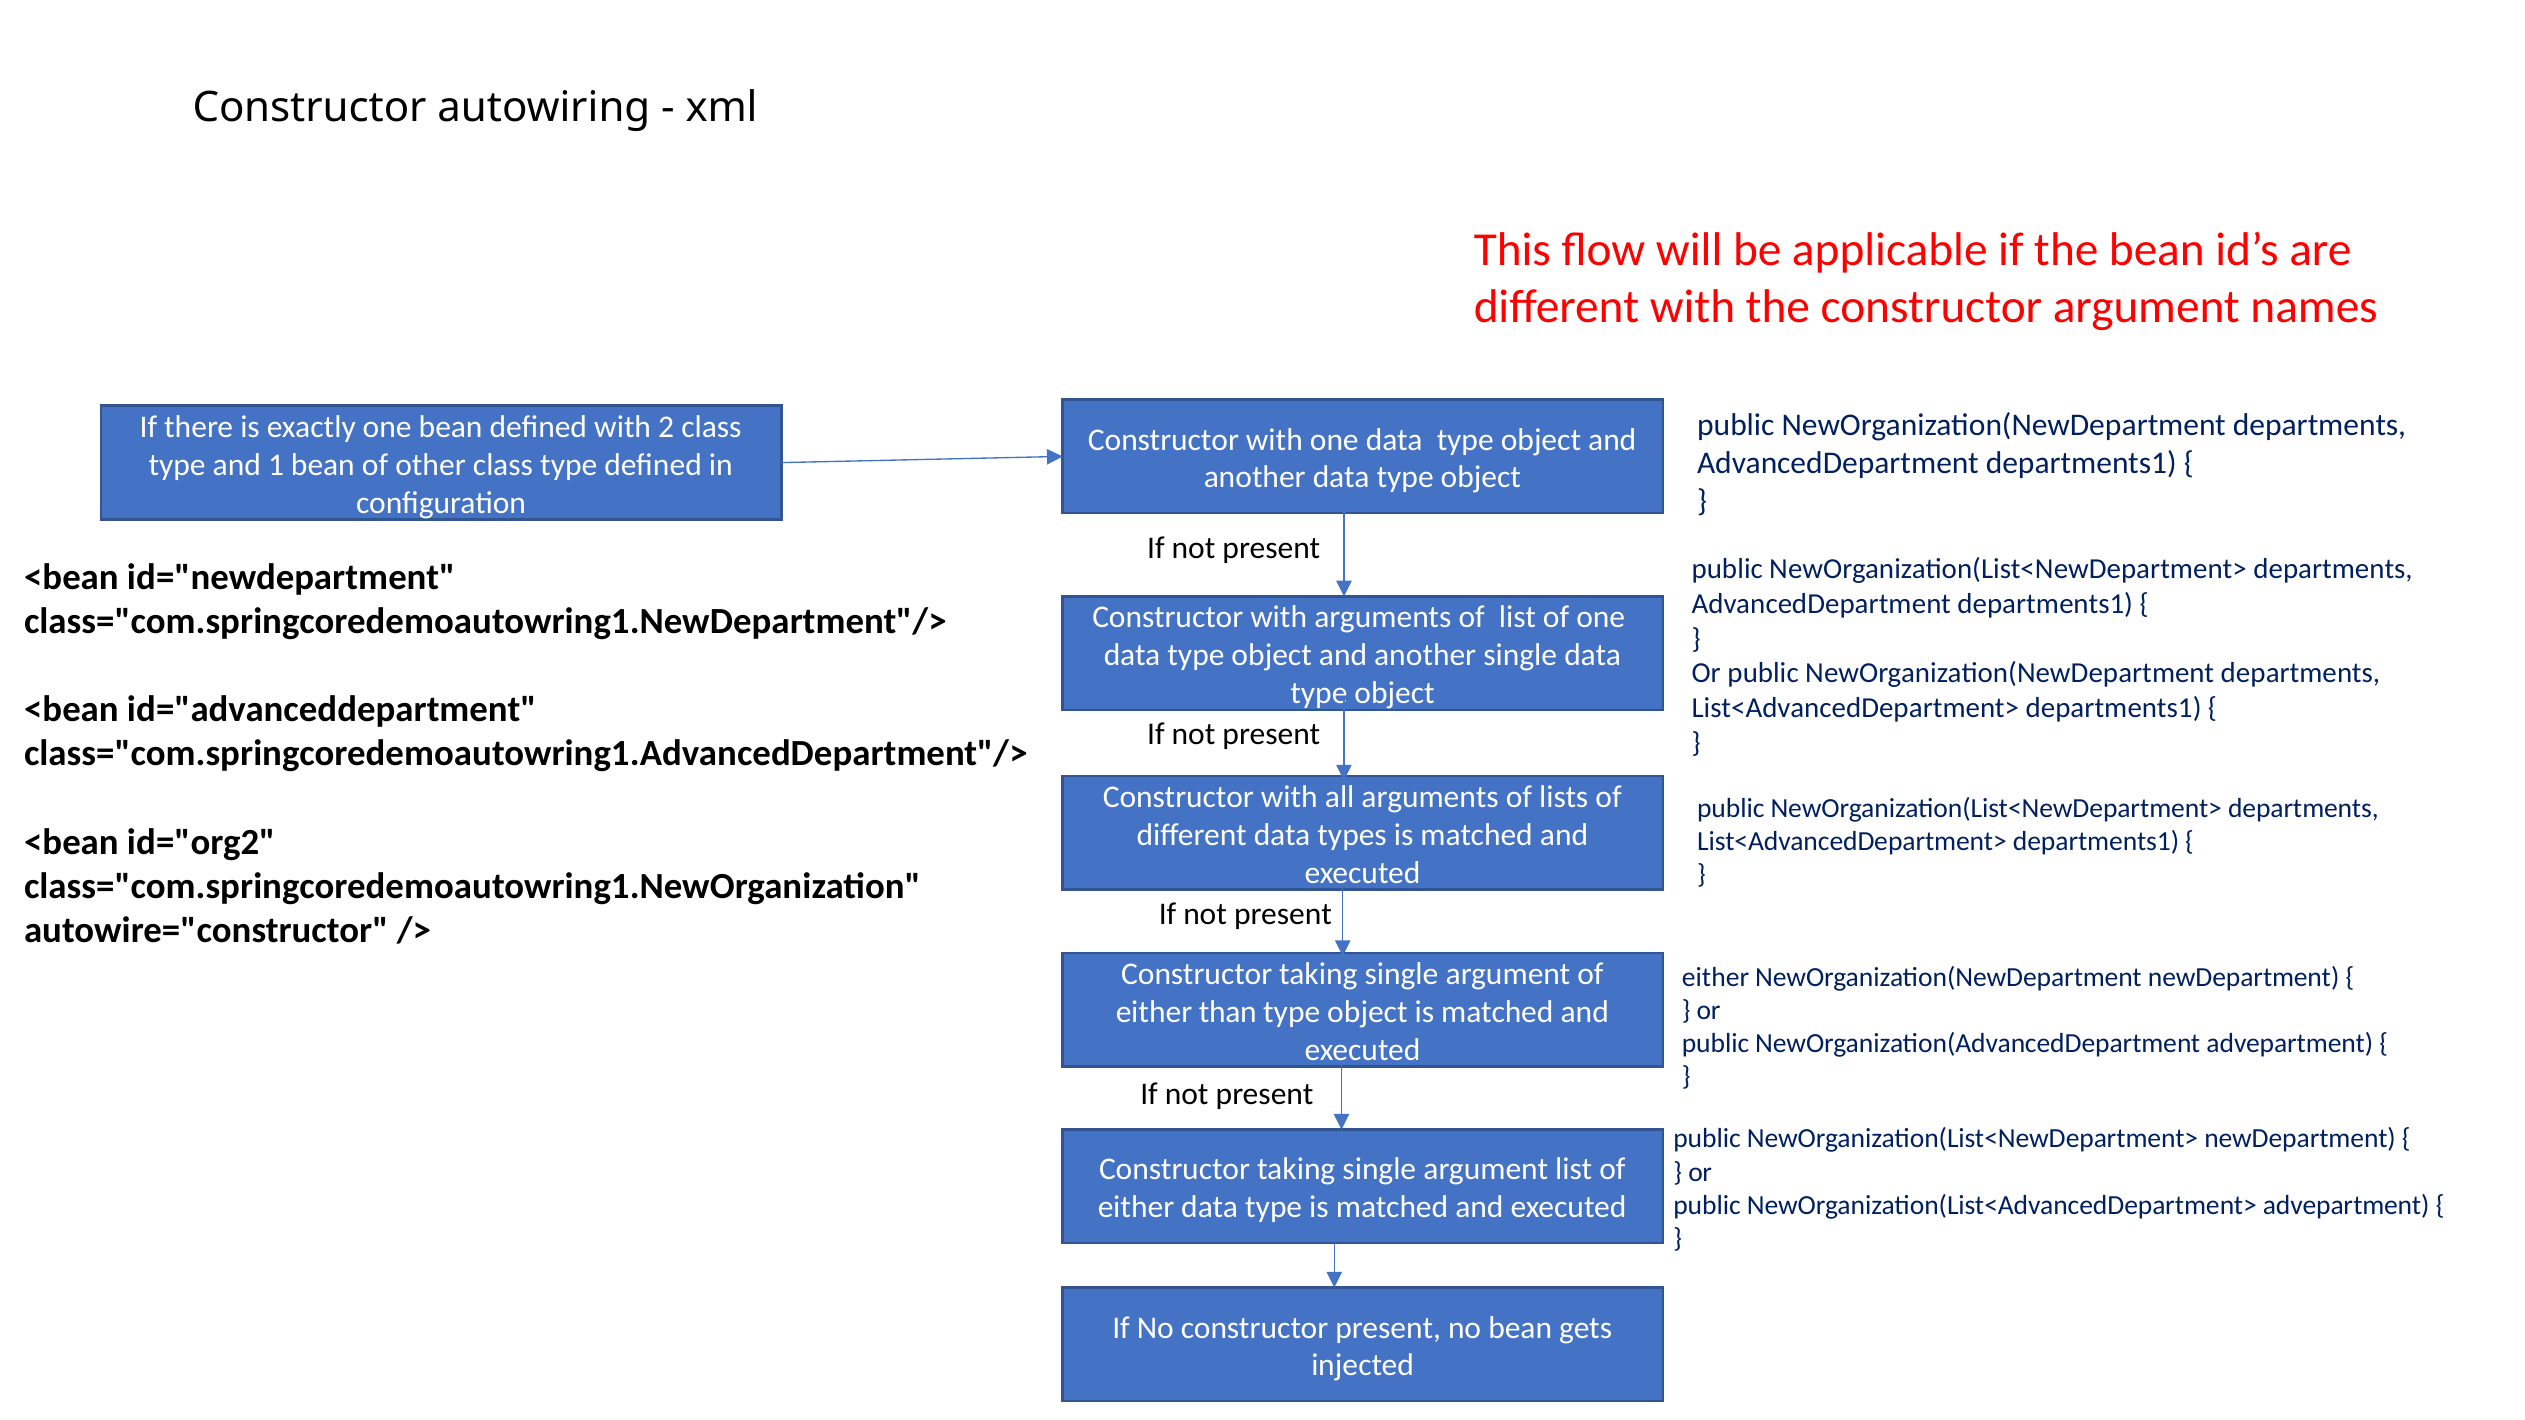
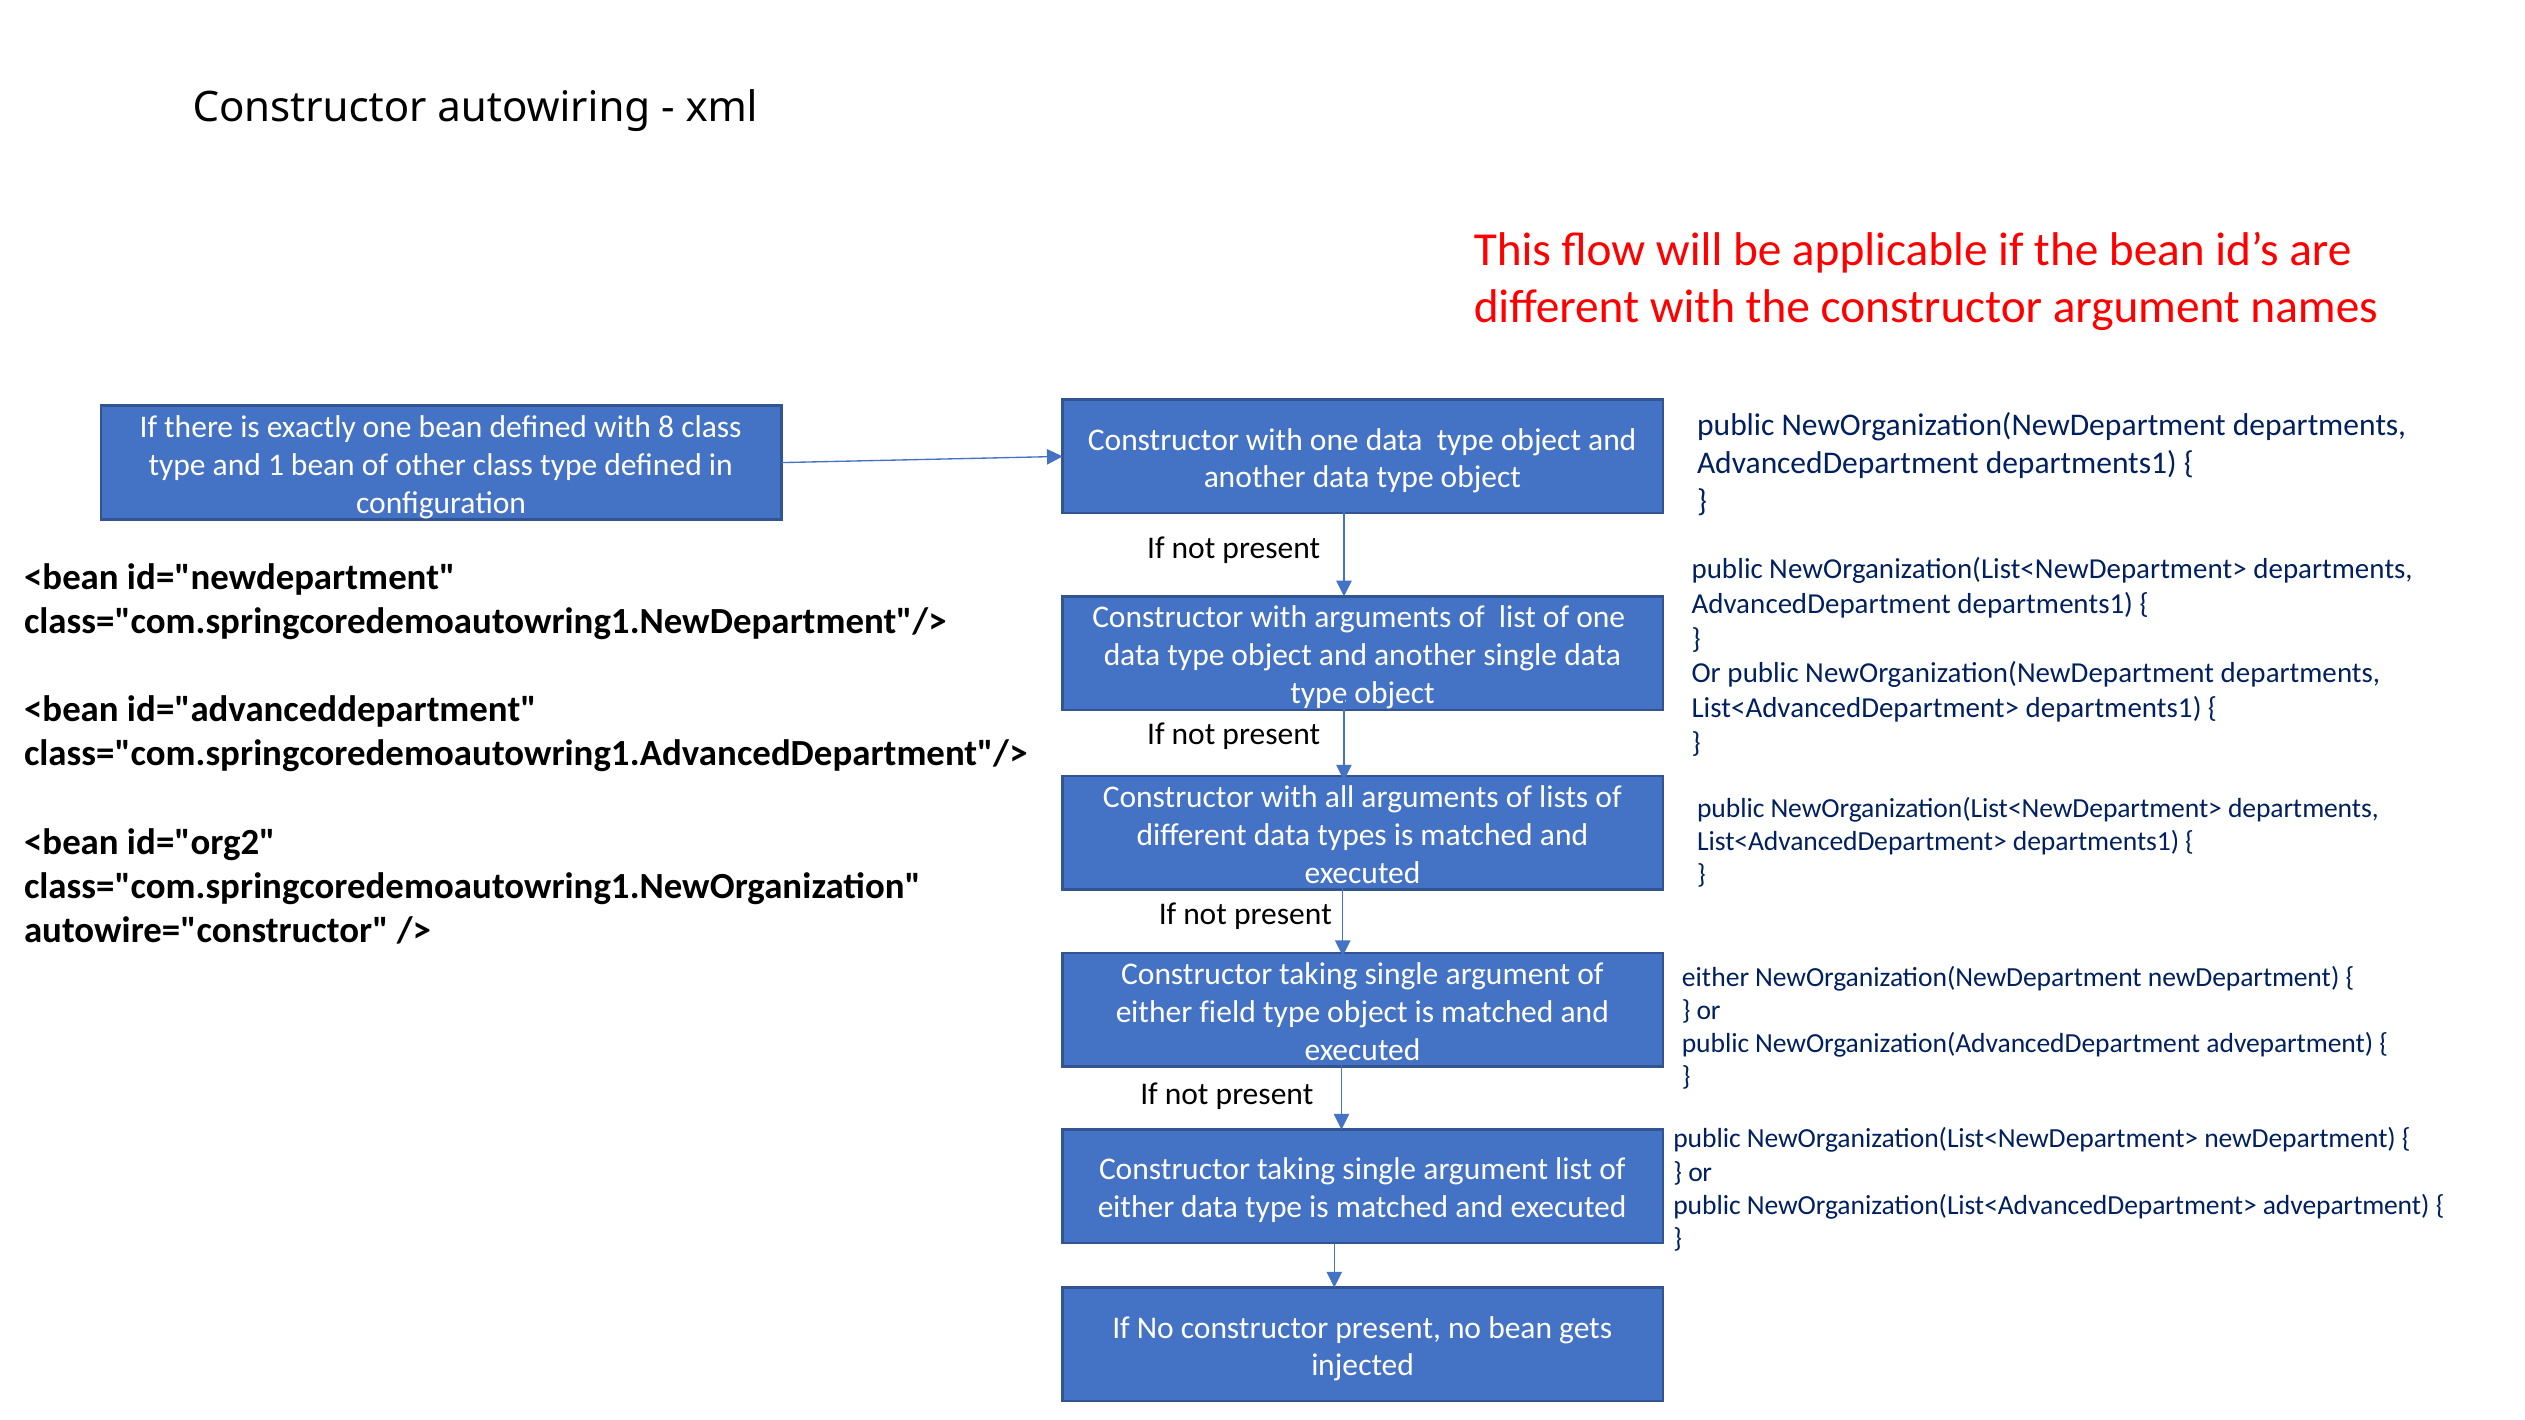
2: 2 -> 8 (666, 427)
than: than -> field (1228, 1012)
